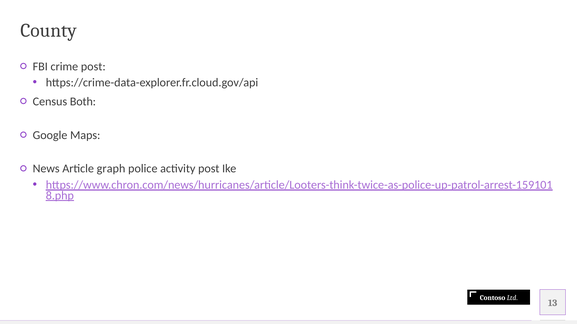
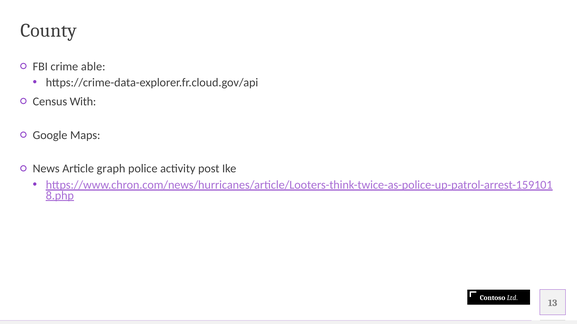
crime post: post -> able (93, 67)
Both: Both -> With (83, 102)
